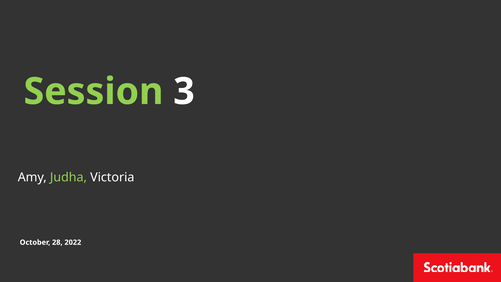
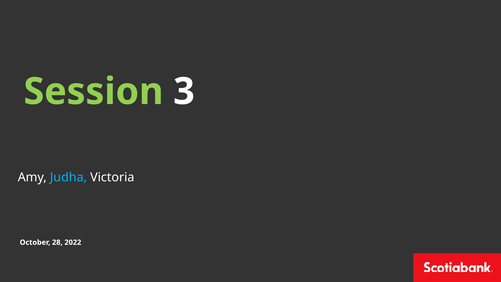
Judha colour: light green -> light blue (68, 177)
